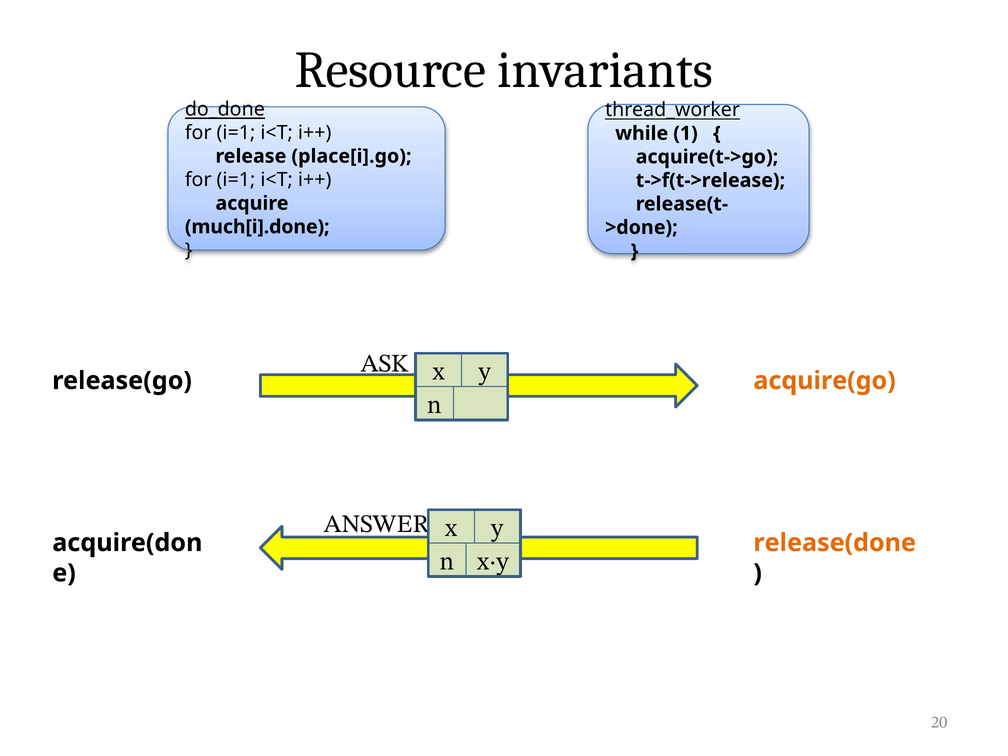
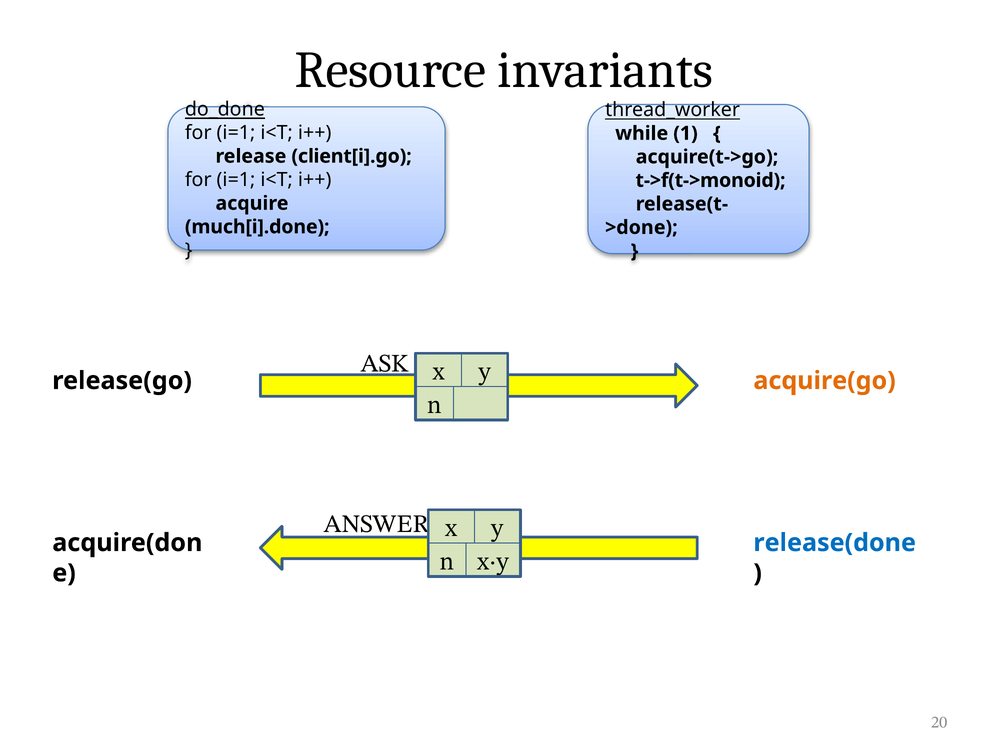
place[i].go: place[i].go -> client[i].go (352, 156)
t->f(t->release: t->f(t->release -> t->f(t->monoid (711, 180)
release(done colour: orange -> blue (835, 543)
